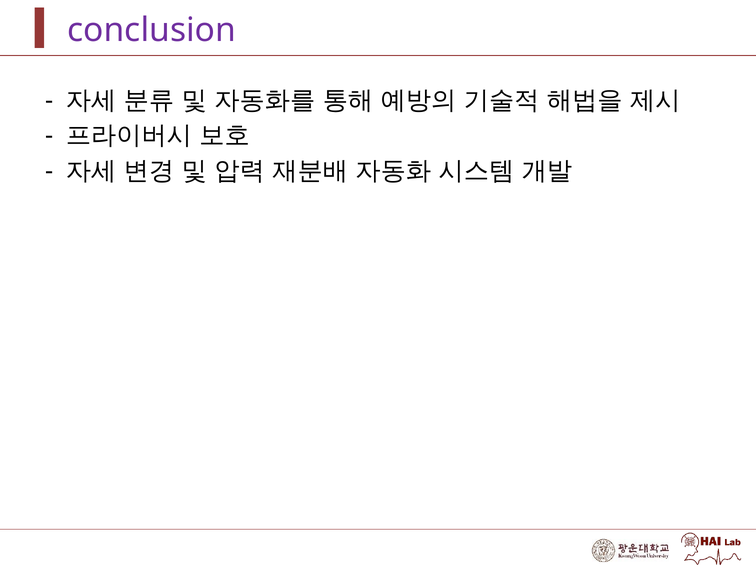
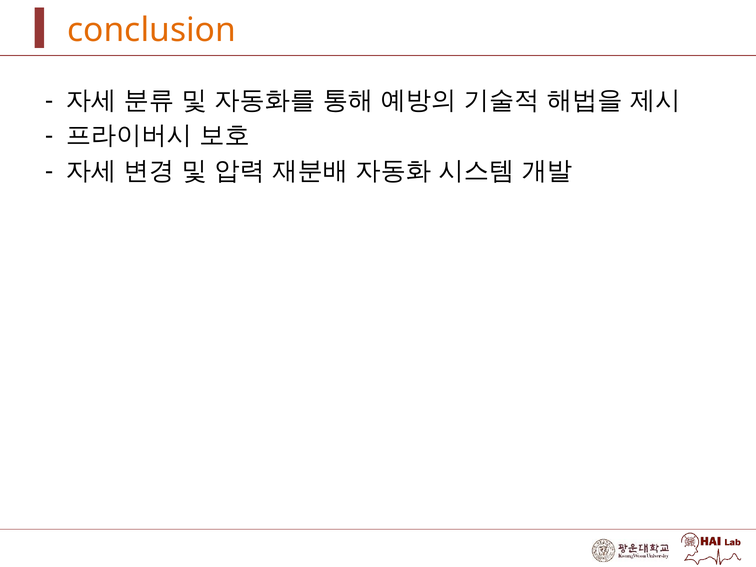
conclusion colour: purple -> orange (152, 30)
